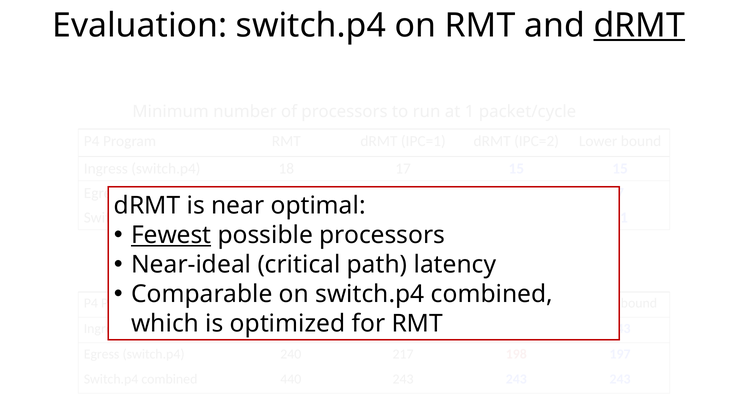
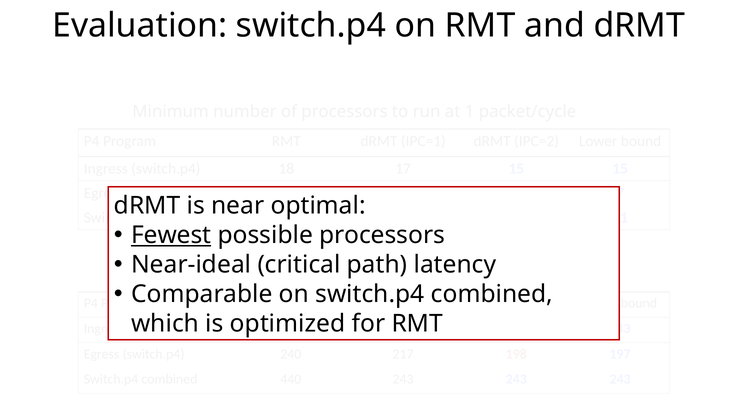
dRMT underline: present -> none (639, 25)
